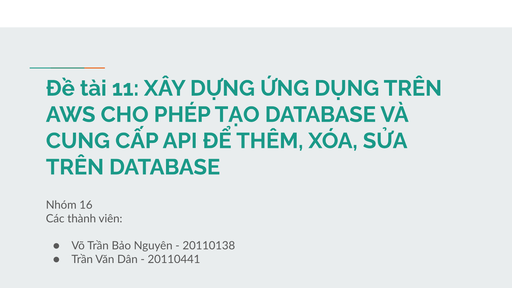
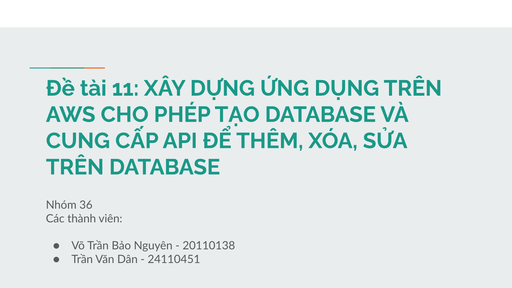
16: 16 -> 36 (86, 205)
20110441: 20110441 -> 24110451 (174, 260)
